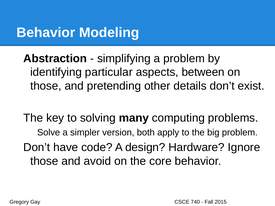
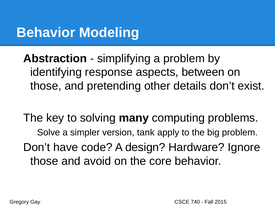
particular: particular -> response (109, 72)
both: both -> tank (146, 133)
